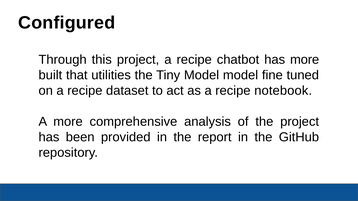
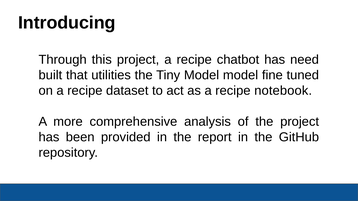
Configured: Configured -> Introducing (67, 23)
has more: more -> need (305, 60)
